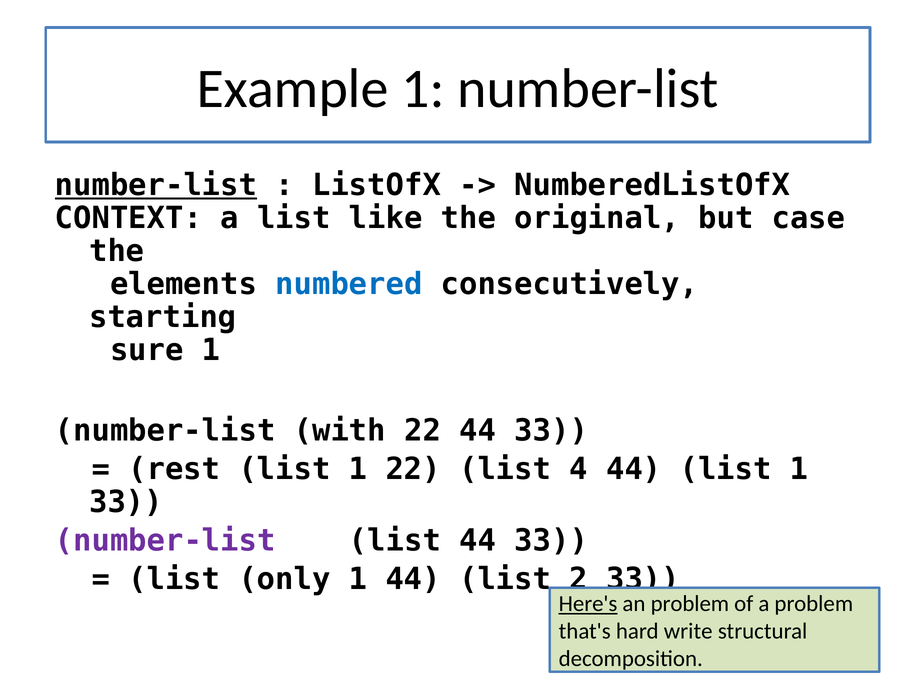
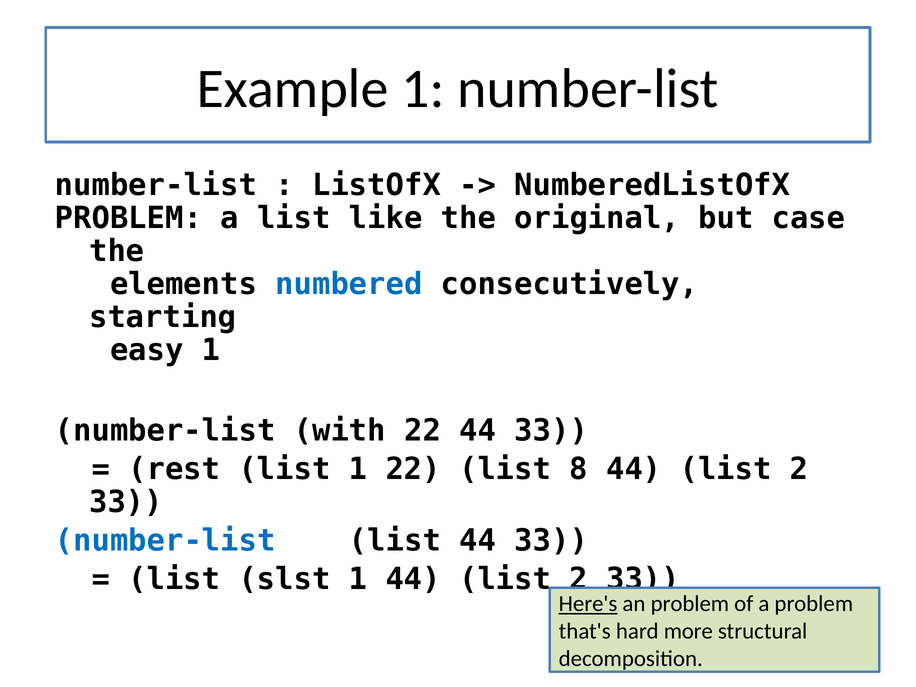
number-list underline: present -> none (156, 185)
CONTEXT: CONTEXT -> PROBLEM (128, 218)
sure: sure -> easy (147, 350)
4: 4 -> 8 (579, 469)
1: 1 -> 2 (799, 469)
number-list colour: purple -> blue (165, 541)
only: only -> slst (285, 579)
write: write -> more (688, 631)
